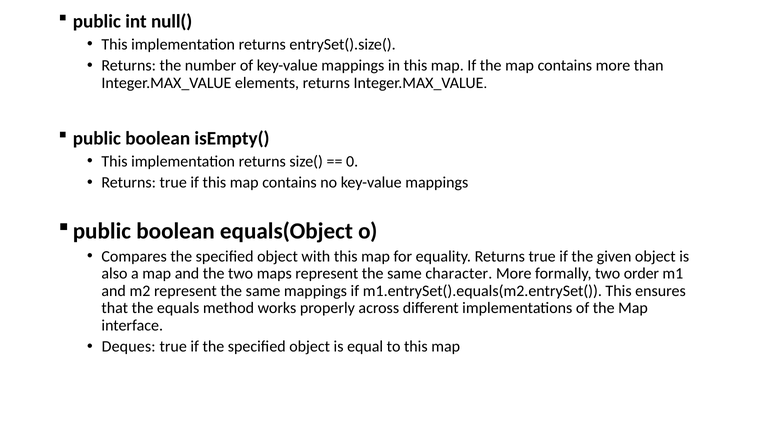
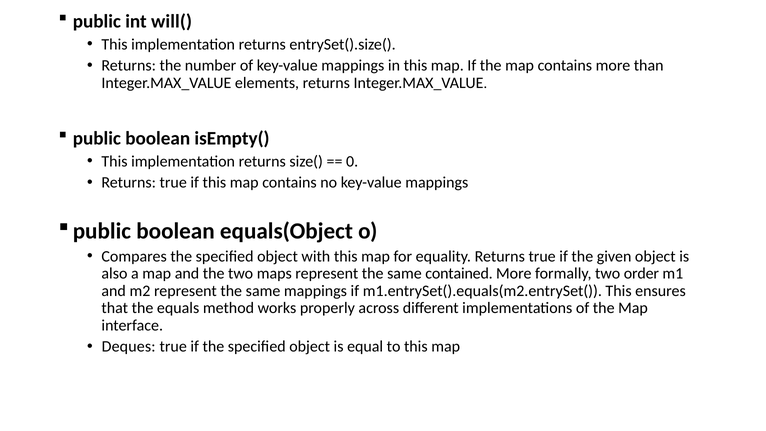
null(: null( -> will( (172, 21)
character: character -> contained (459, 274)
